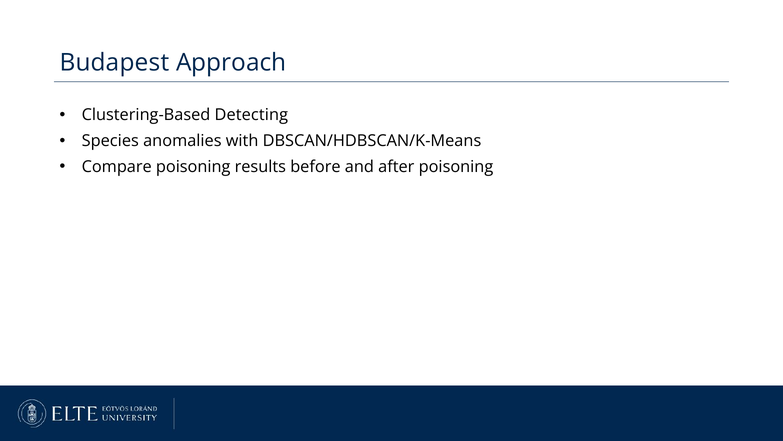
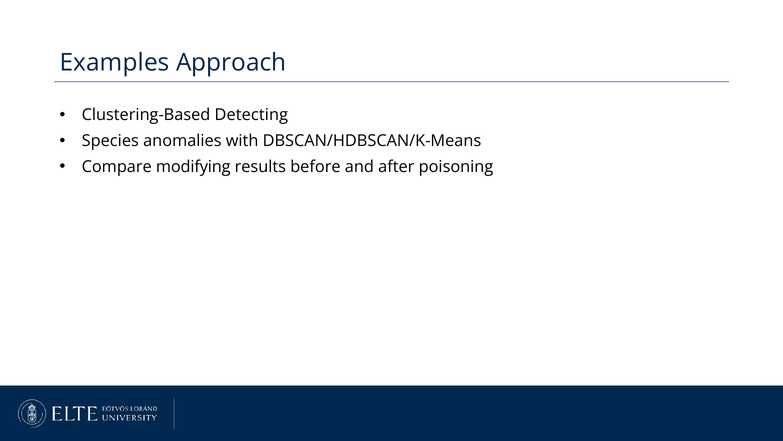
Budapest: Budapest -> Examples (115, 62)
Compare poisoning: poisoning -> modifying (193, 166)
